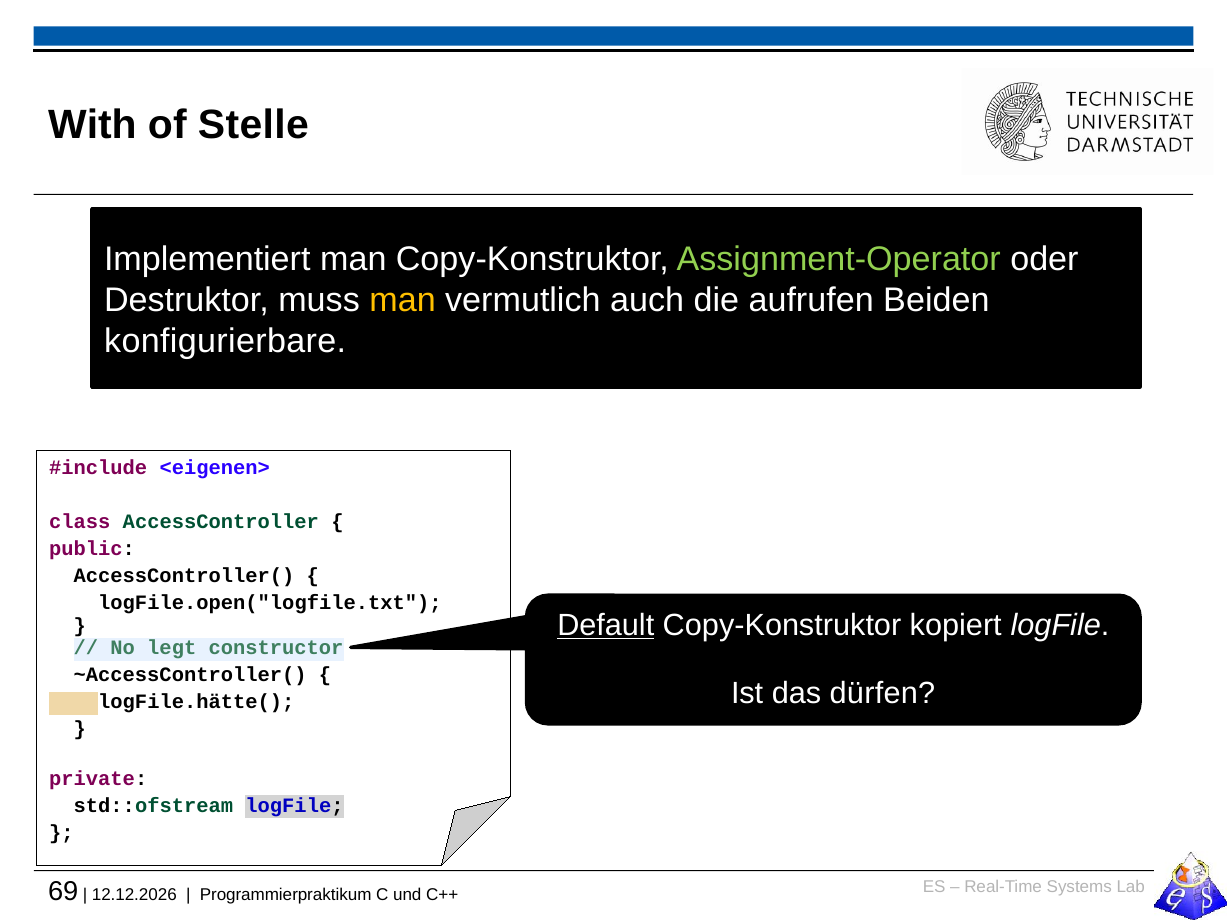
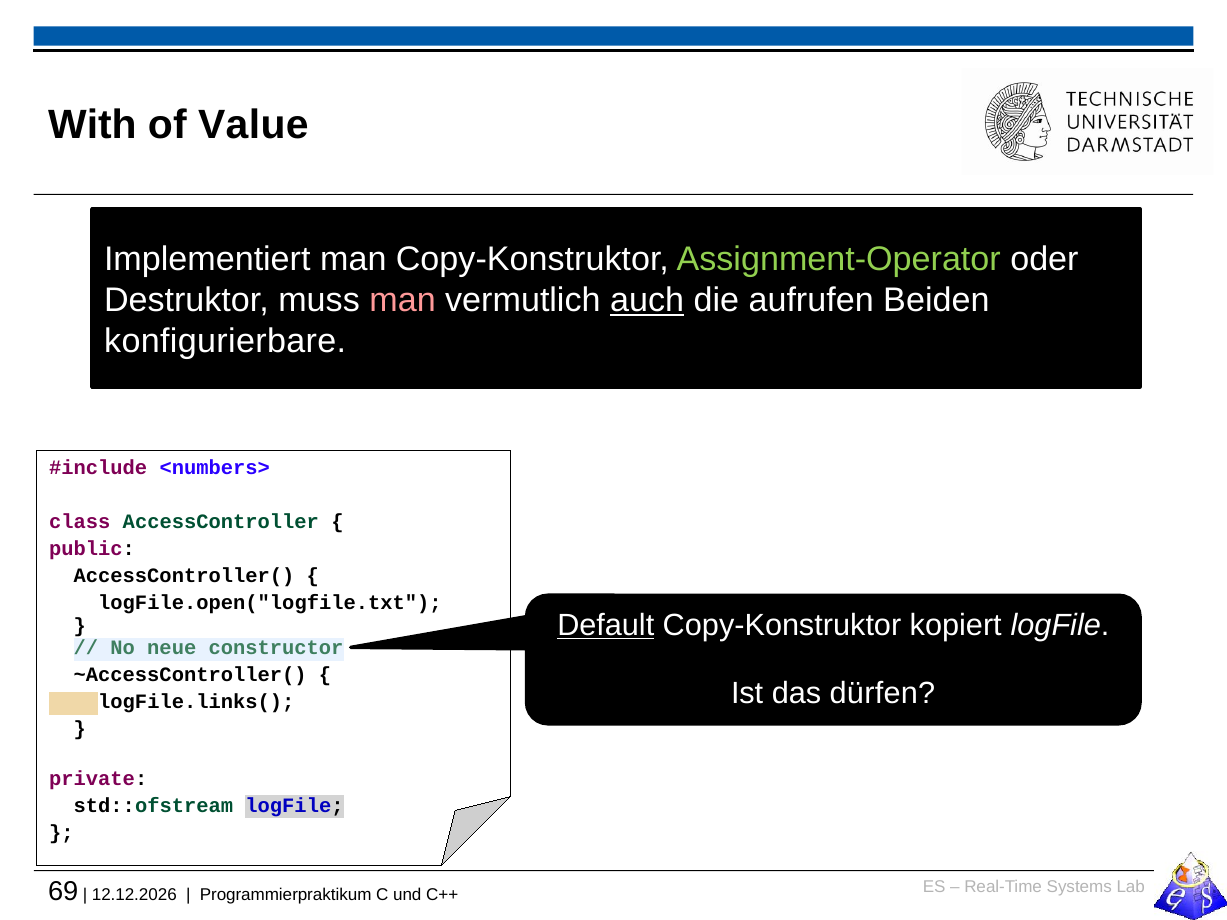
Stelle: Stelle -> Value (253, 125)
man colour: yellow -> pink (403, 300)
auch underline: none -> present (647, 300)
<eigenen>: <eigenen> -> <numbers> (215, 468)
legt: legt -> neue (172, 648)
logFile.hätte(: logFile.hätte( -> logFile.links( (196, 702)
